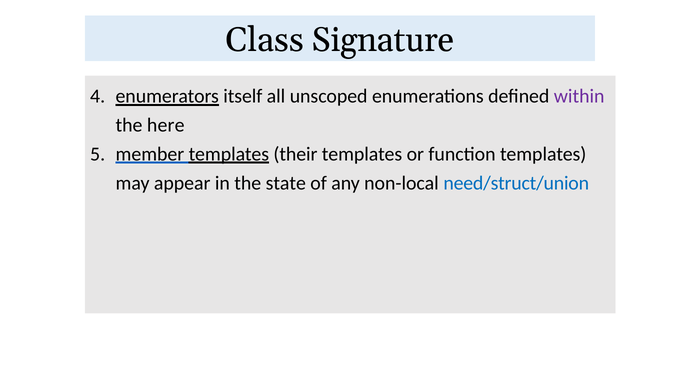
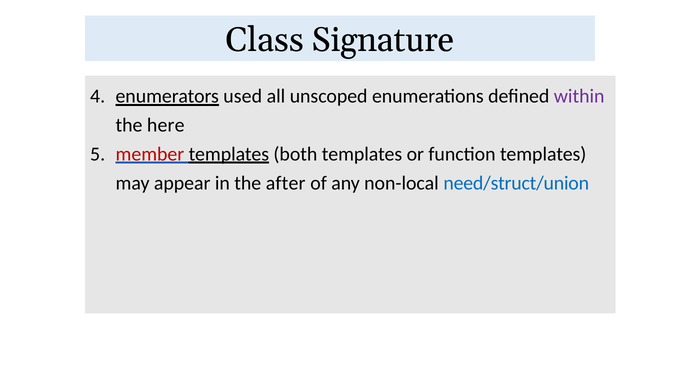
itself: itself -> used (243, 96)
member colour: black -> red (150, 154)
their: their -> both (295, 154)
state: state -> after (286, 183)
